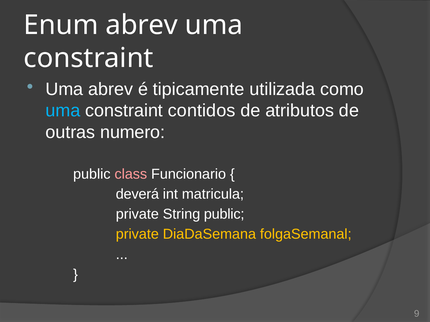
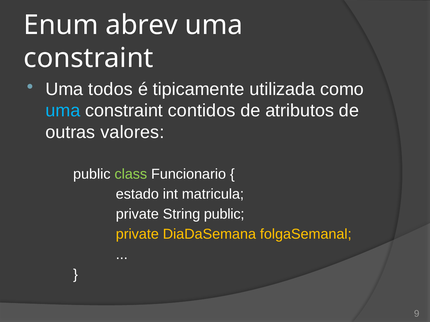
Uma abrev: abrev -> todos (111, 89)
numero: numero -> valores (132, 132)
class colour: pink -> light green (131, 174)
deverá: deverá -> estado (137, 194)
